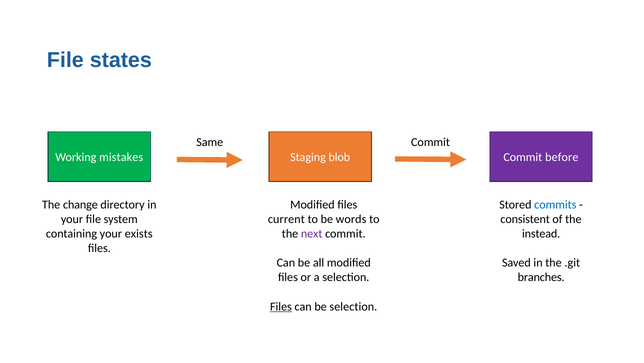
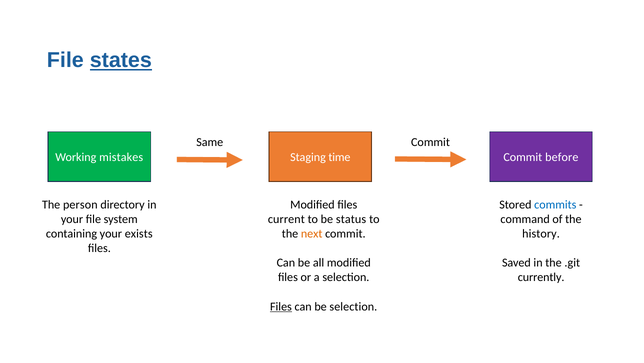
states underline: none -> present (121, 60)
blob: blob -> time (339, 157)
change: change -> person (80, 204)
words: words -> status (351, 219)
consistent: consistent -> command (525, 219)
next colour: purple -> orange (312, 233)
instead: instead -> history (541, 233)
branches: branches -> currently (541, 277)
